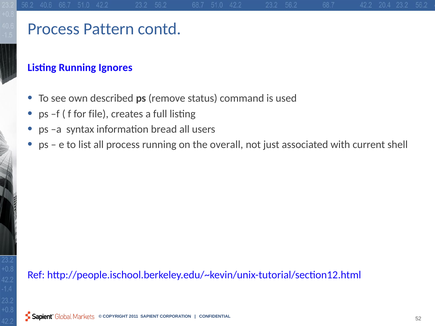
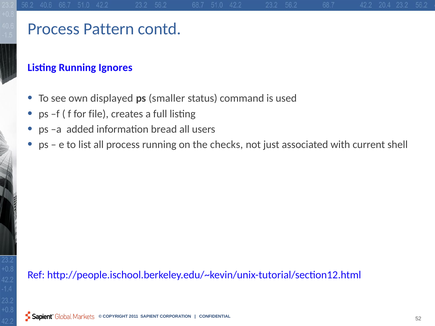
described: described -> displayed (112, 98)
remove: remove -> smaller (167, 98)
syntax: syntax -> added (80, 129)
overall: overall -> checks (227, 145)
